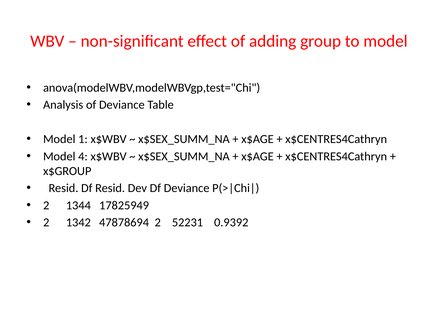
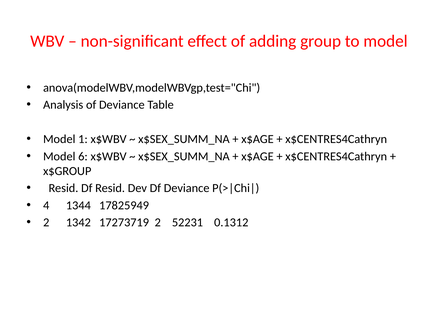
4: 4 -> 6 (83, 157)
2: 2 -> 4 (46, 206)
47878694: 47878694 -> 17273719 (124, 223)
0.9392: 0.9392 -> 0.1312 (231, 223)
